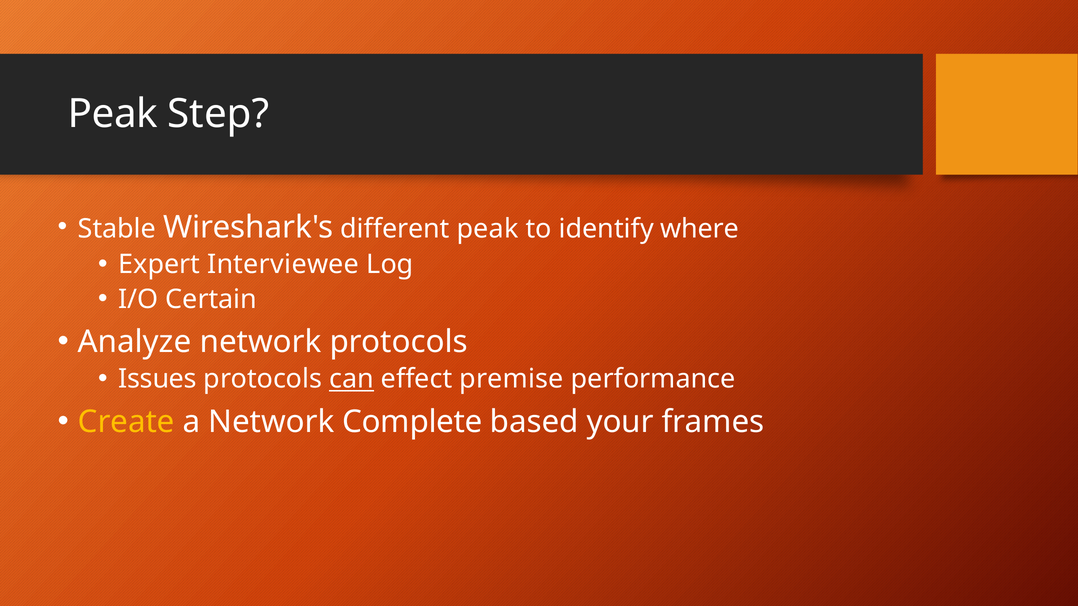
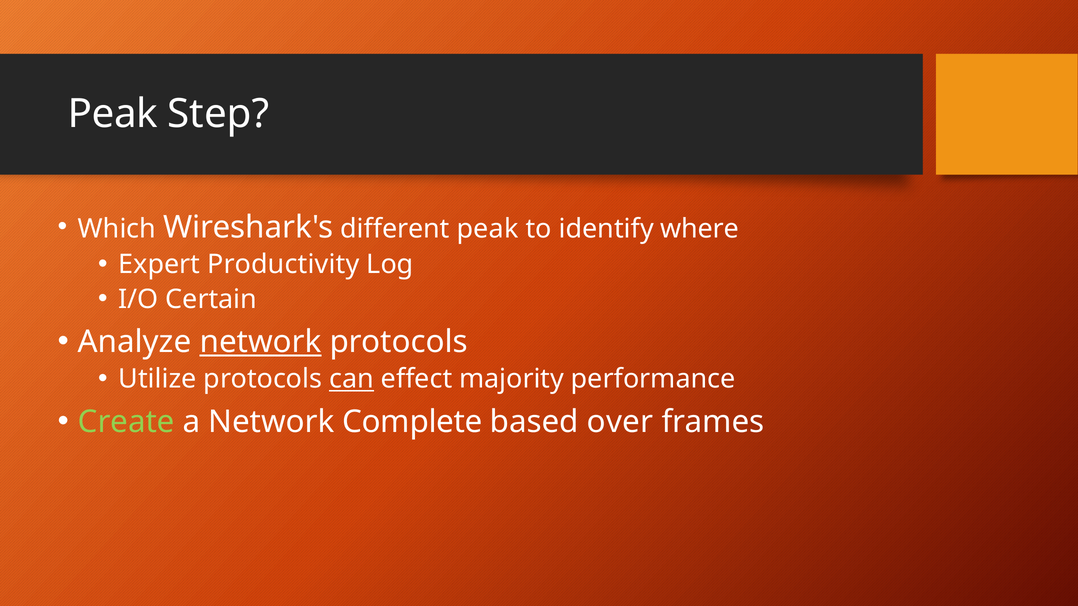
Stable: Stable -> Which (117, 229)
Interviewee: Interviewee -> Productivity (283, 265)
network underline: none -> present (261, 342)
Issues: Issues -> Utilize (157, 379)
premise: premise -> majority (512, 379)
Create colour: yellow -> light green (126, 422)
your: your -> over (620, 422)
